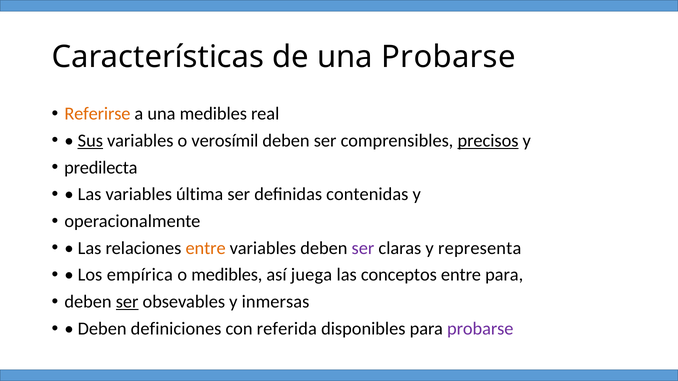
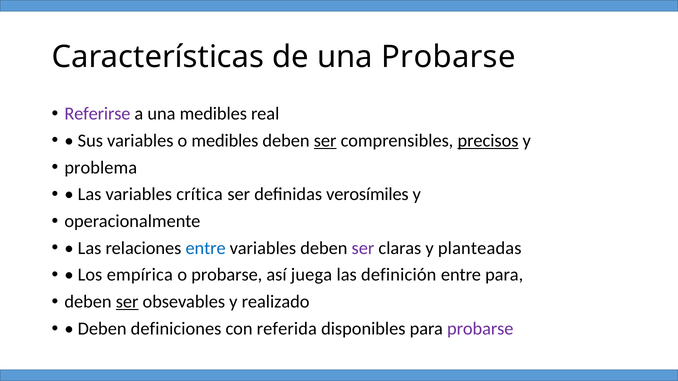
Referirse colour: orange -> purple (97, 114)
Sus underline: present -> none (90, 141)
o verosímil: verosímil -> medibles (225, 141)
ser underline: none -> present (325, 141)
predilecta: predilecta -> problema (101, 168)
última: última -> crítica (200, 195)
contenidas: contenidas -> verosímiles (367, 195)
entre colour: orange -> blue (206, 248)
representa: representa -> planteadas (480, 248)
o medibles: medibles -> probarse (227, 275)
conceptos: conceptos -> definición (399, 275)
inmersas: inmersas -> realizado (276, 302)
